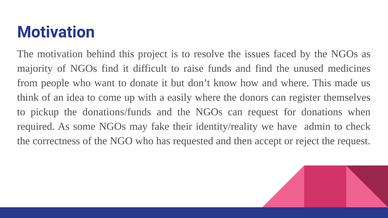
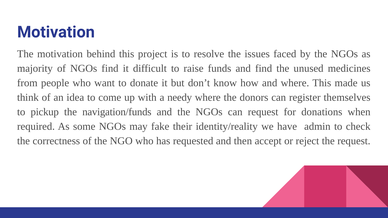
easily: easily -> needy (180, 98)
donations/funds: donations/funds -> navigation/funds (117, 112)
